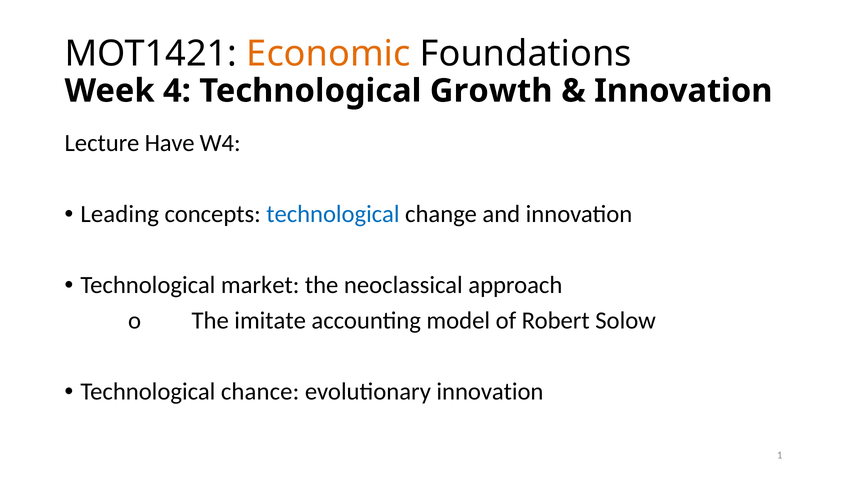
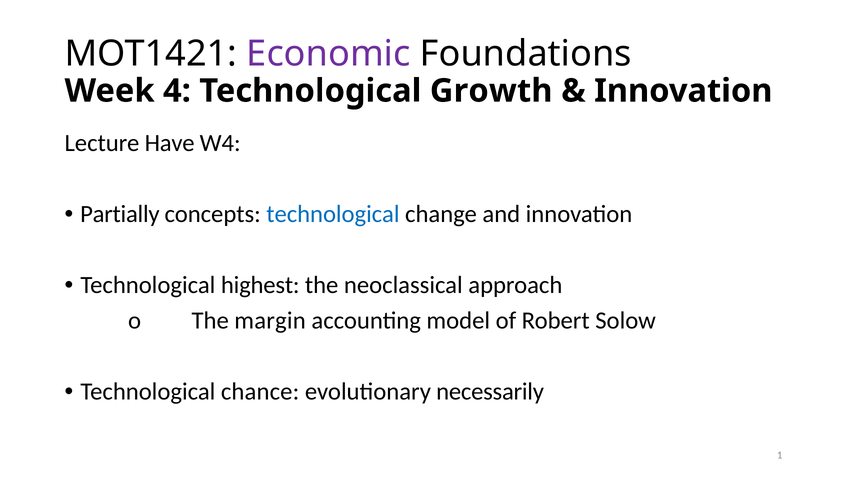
Economic colour: orange -> purple (329, 54)
Leading: Leading -> Partially (120, 214)
market: market -> highest (260, 285)
imitate: imitate -> margin (270, 320)
evolutionary innovation: innovation -> necessarily (490, 391)
